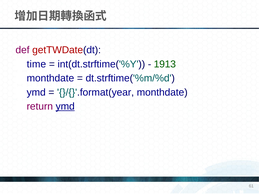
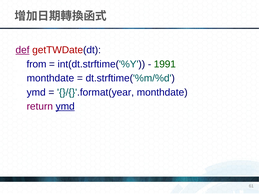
def underline: none -> present (23, 50)
time: time -> from (36, 64)
1913: 1913 -> 1991 (165, 64)
